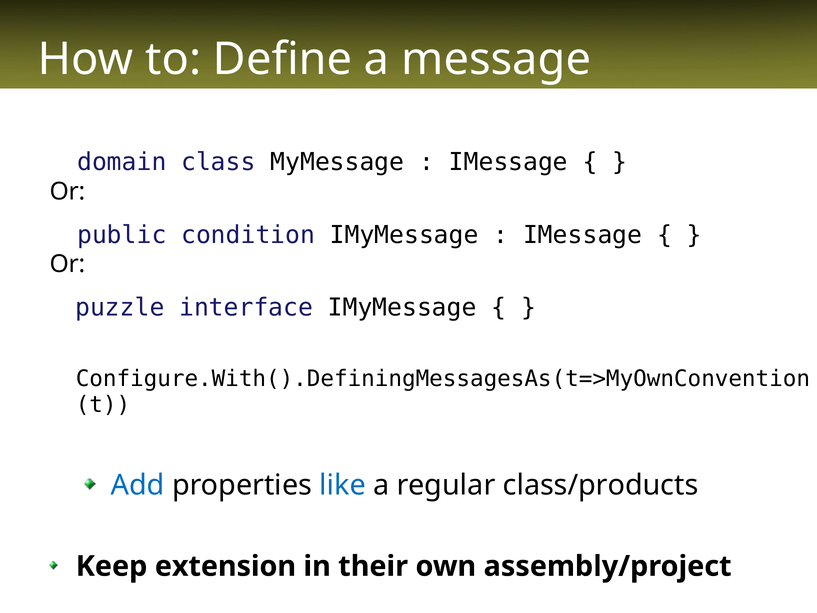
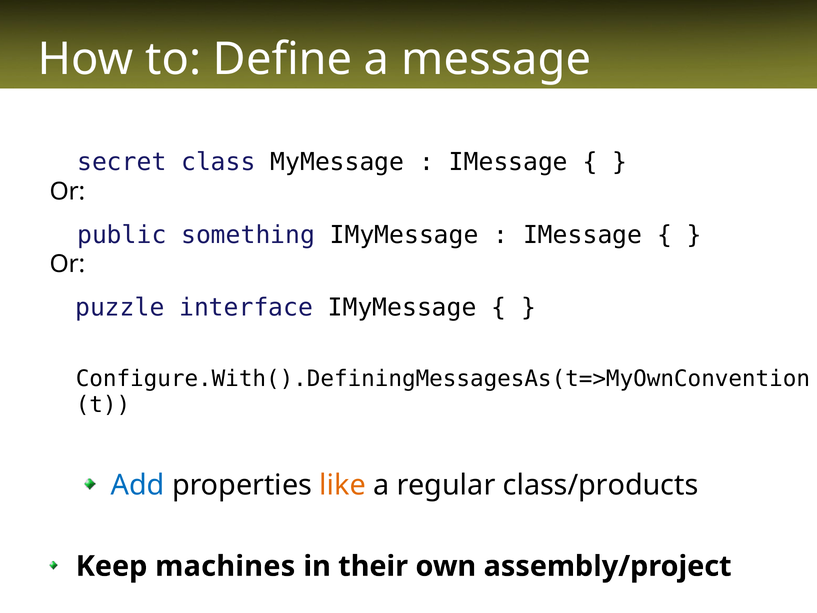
domain: domain -> secret (122, 162)
condition: condition -> something (248, 235)
like colour: blue -> orange (343, 485)
extension: extension -> machines (225, 566)
